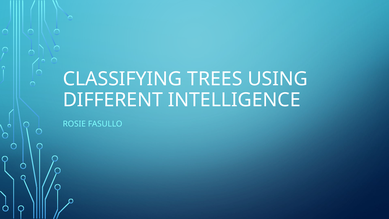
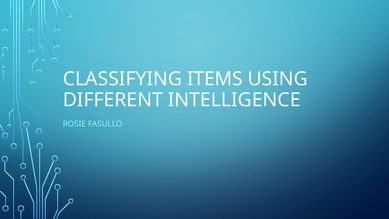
TREES: TREES -> ITEMS (215, 79)
